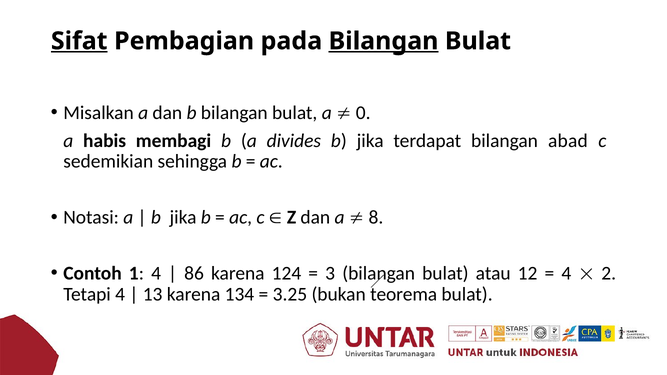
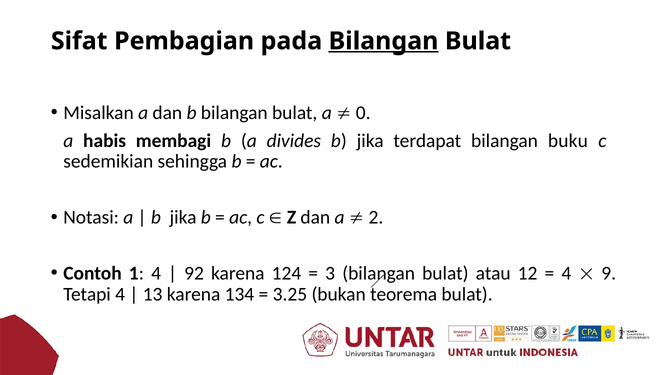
Sifat underline: present -> none (79, 41)
abad: abad -> buku (568, 141)
8: 8 -> 2 (376, 217)
86: 86 -> 92 (194, 273)
2: 2 -> 9 (609, 273)
